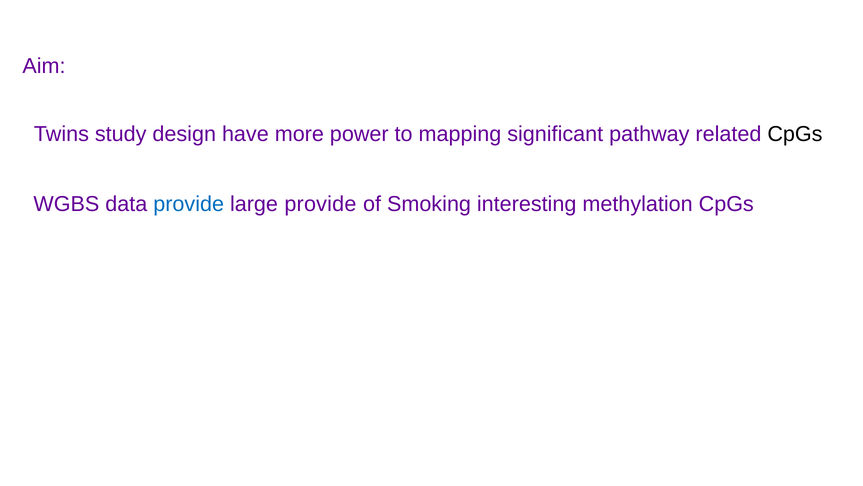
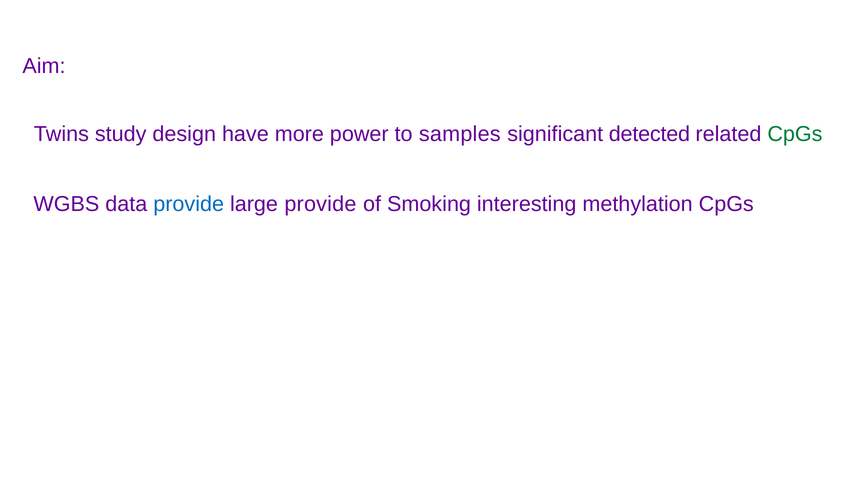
mapping: mapping -> samples (460, 134)
pathway: pathway -> detected (649, 134)
CpGs colour: black -> green (795, 134)
